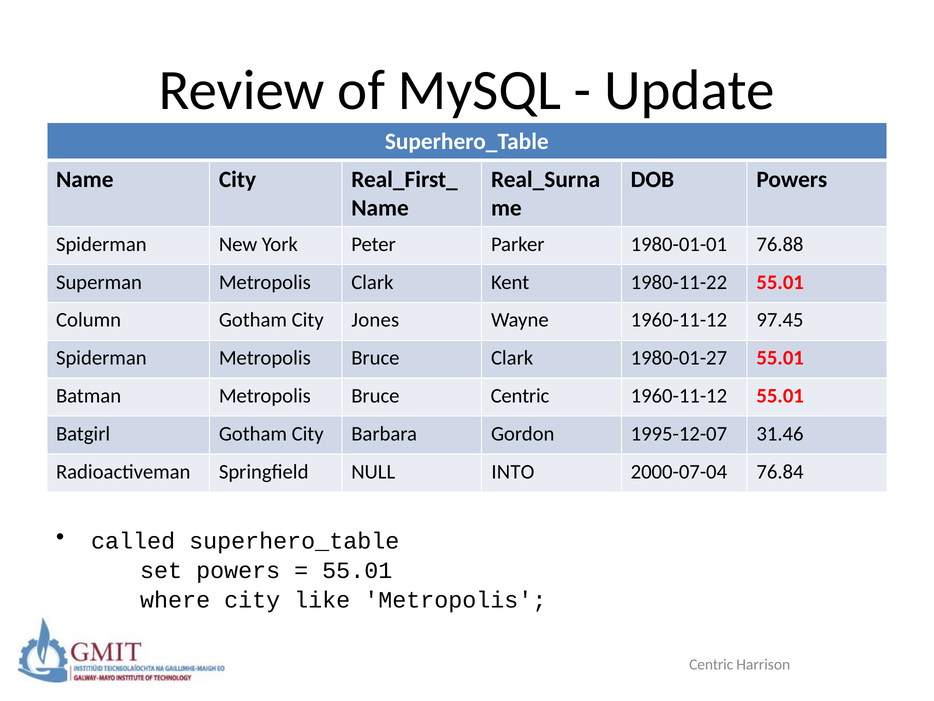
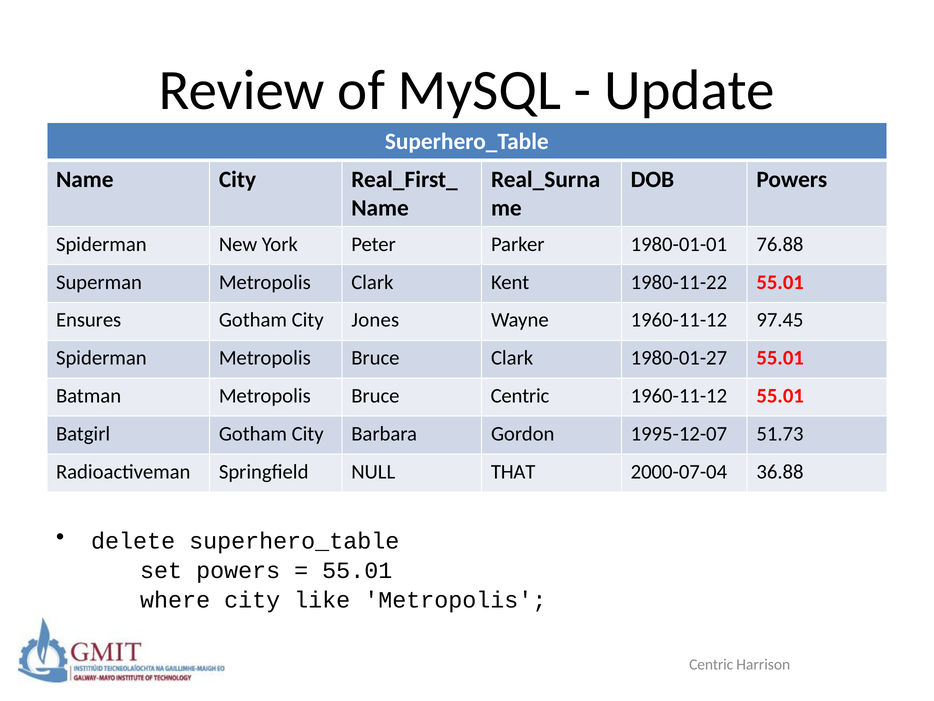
Column: Column -> Ensures (89, 320)
31.46: 31.46 -> 51.73 (780, 433)
INTO: INTO -> THAT (513, 471)
76.84: 76.84 -> 36.88 (780, 471)
called: called -> delete (133, 541)
